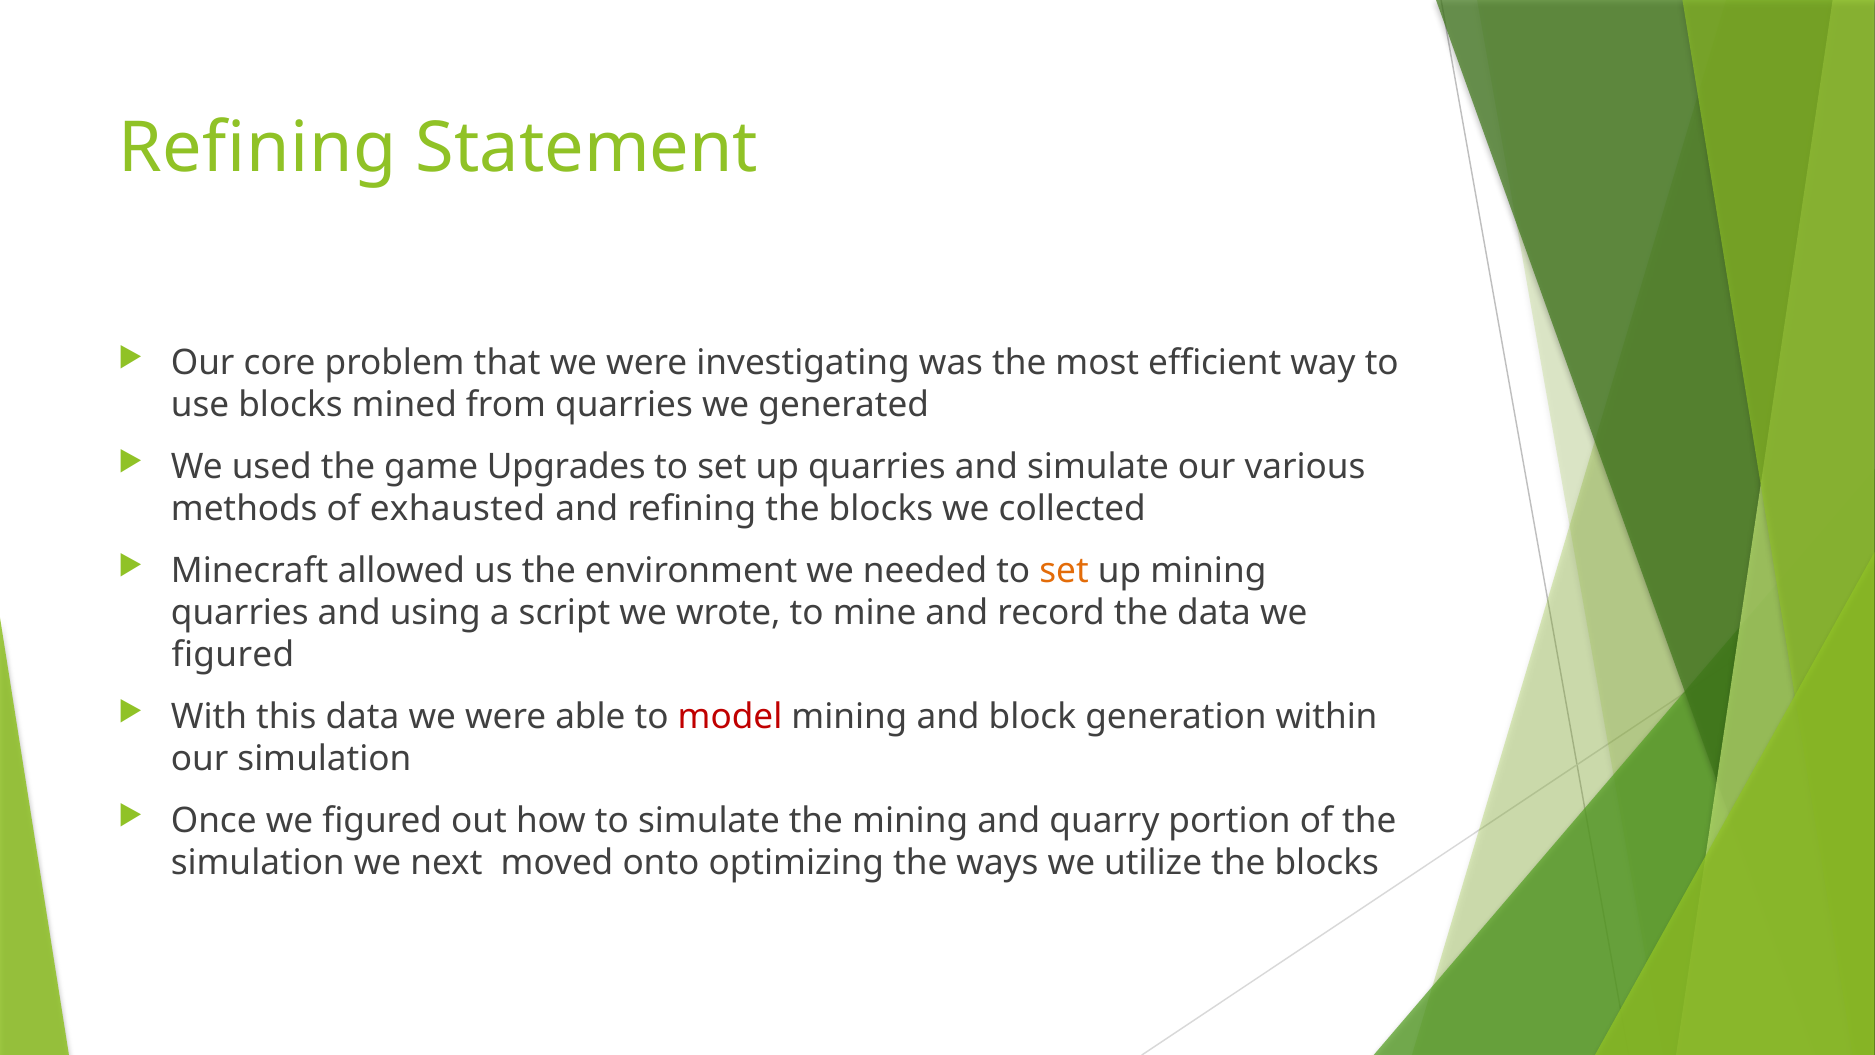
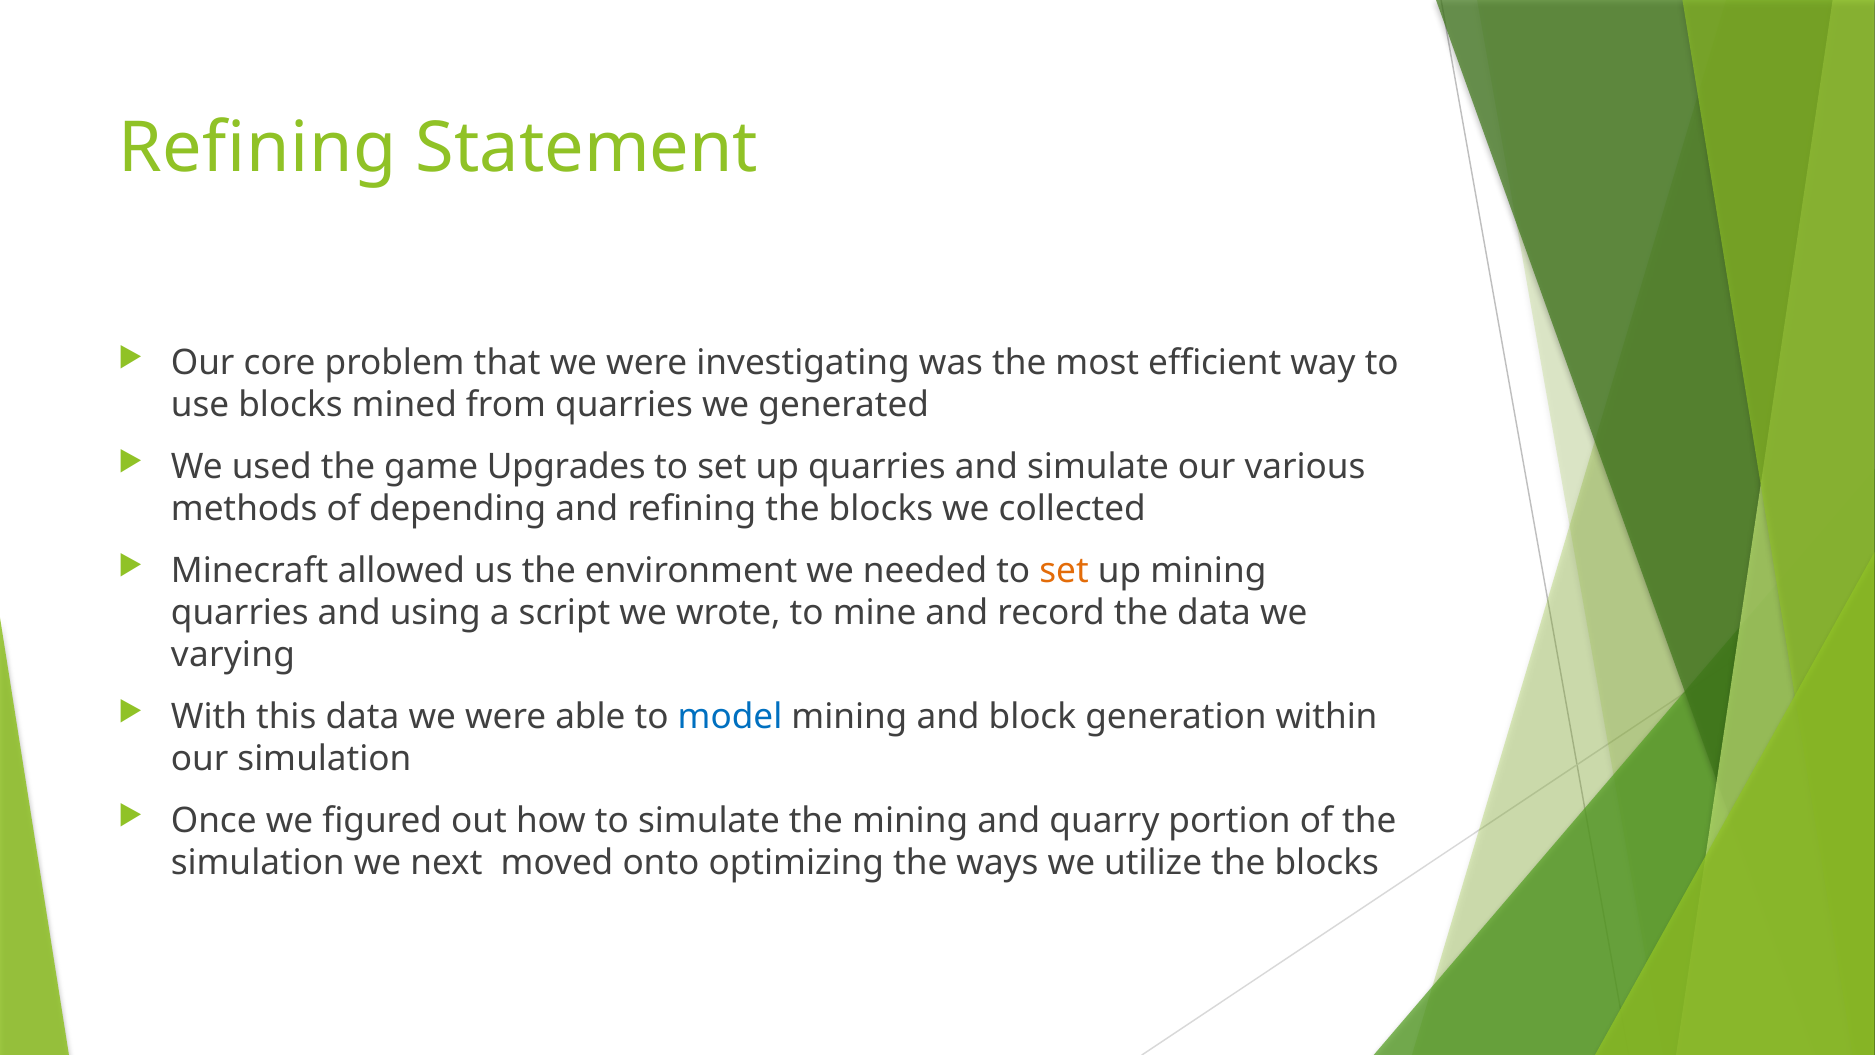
exhausted: exhausted -> depending (458, 509)
figured: figured -> varying (233, 655)
model colour: red -> blue (730, 717)
